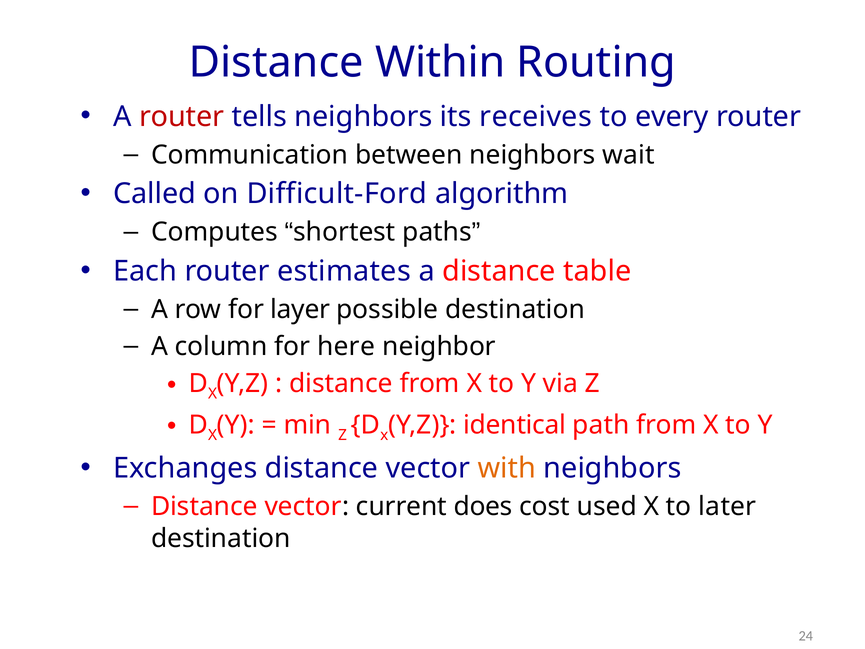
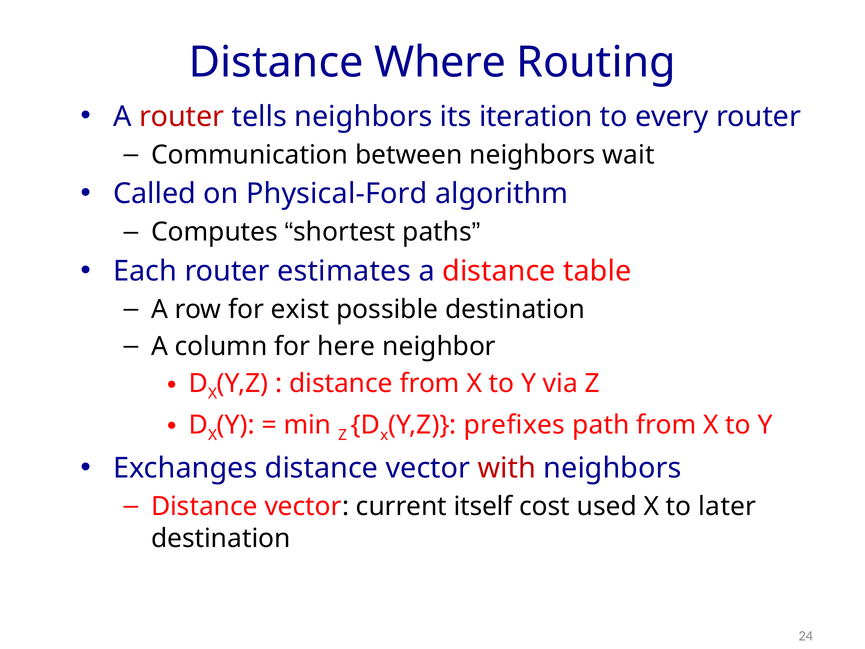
Within: Within -> Where (440, 63)
receives: receives -> iteration (536, 117)
Difficult-Ford: Difficult-Ford -> Physical-Ford (337, 194)
layer: layer -> exist (300, 309)
identical: identical -> prefixes (514, 425)
with colour: orange -> red (507, 468)
does: does -> itself (483, 506)
